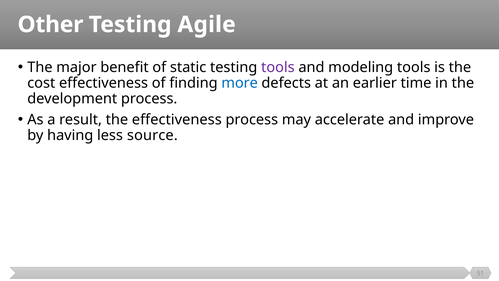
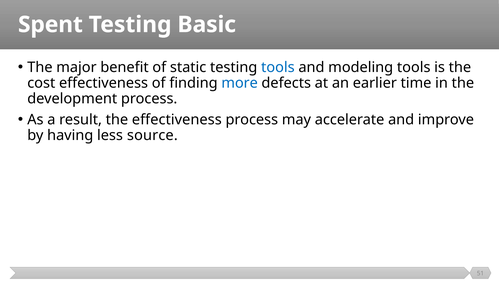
Other: Other -> Spent (50, 25)
Agile: Agile -> Basic (207, 25)
tools colour: purple -> blue (278, 67)
